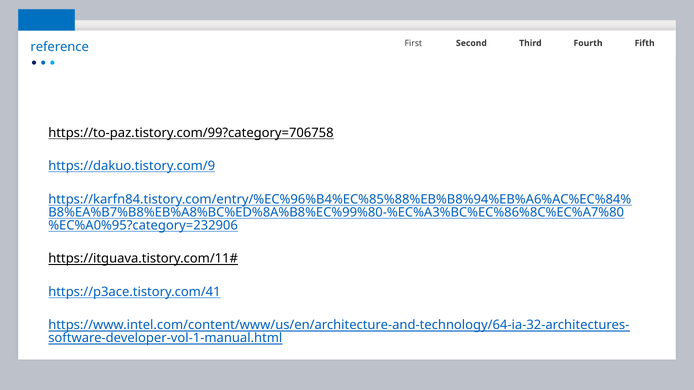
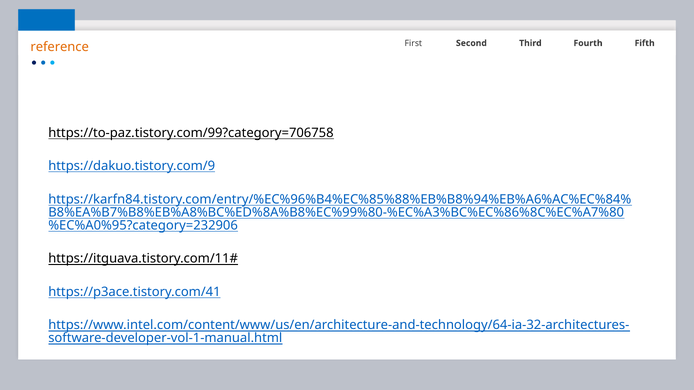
reference colour: blue -> orange (60, 47)
